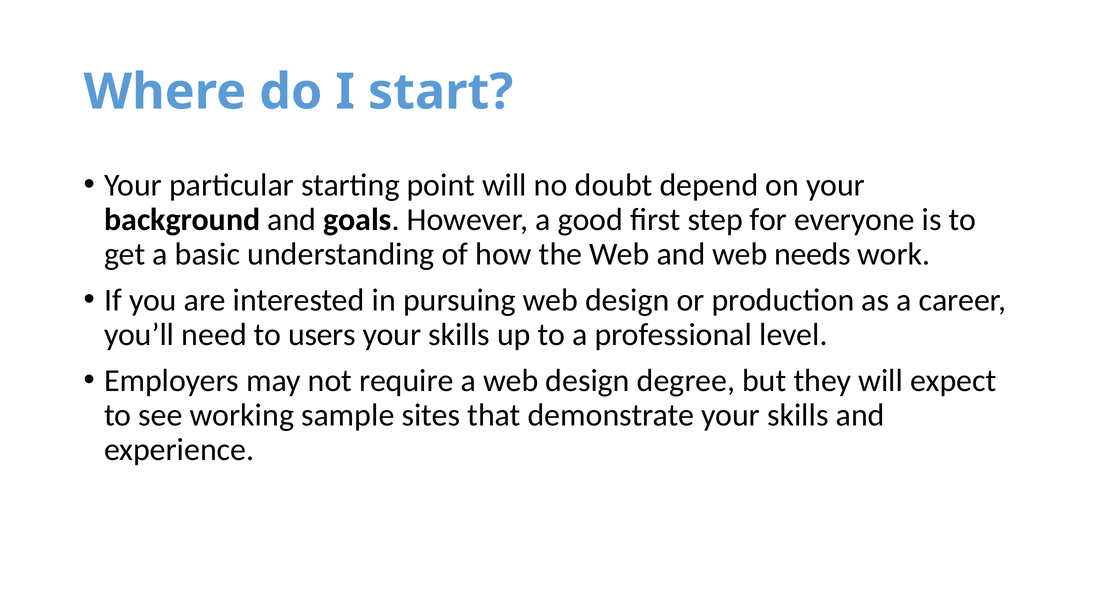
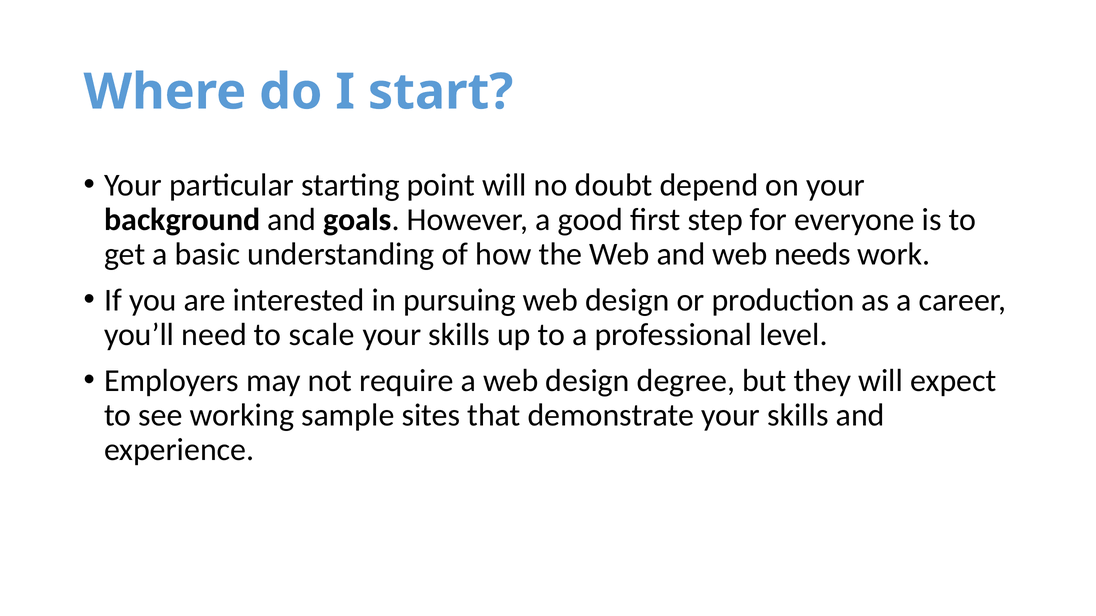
users: users -> scale (322, 335)
